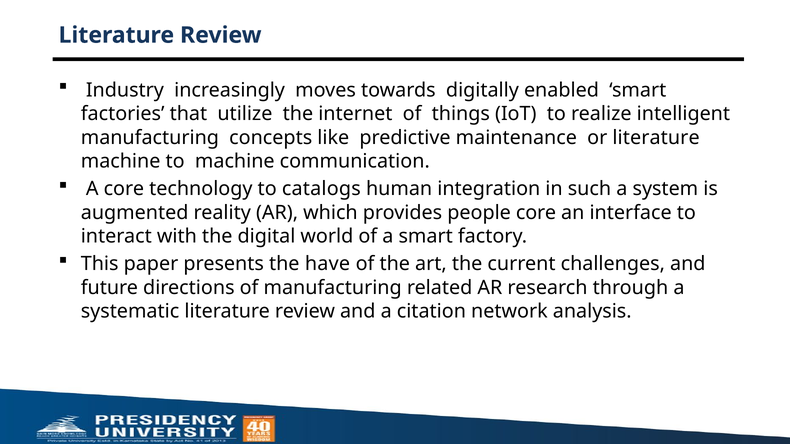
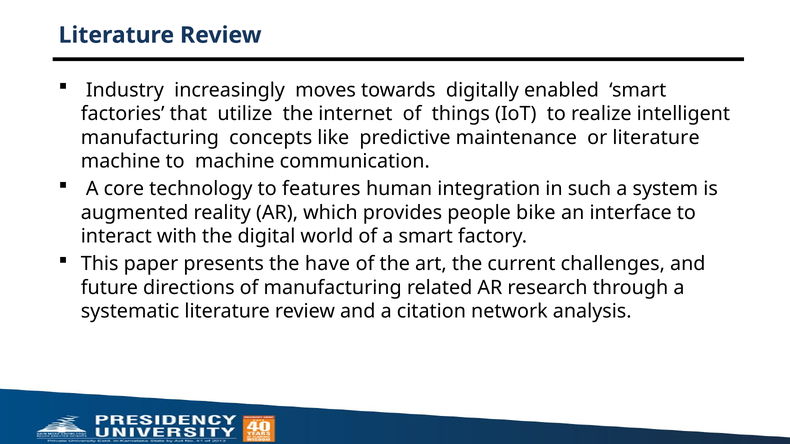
catalogs: catalogs -> features (321, 189)
people core: core -> bike (536, 213)
